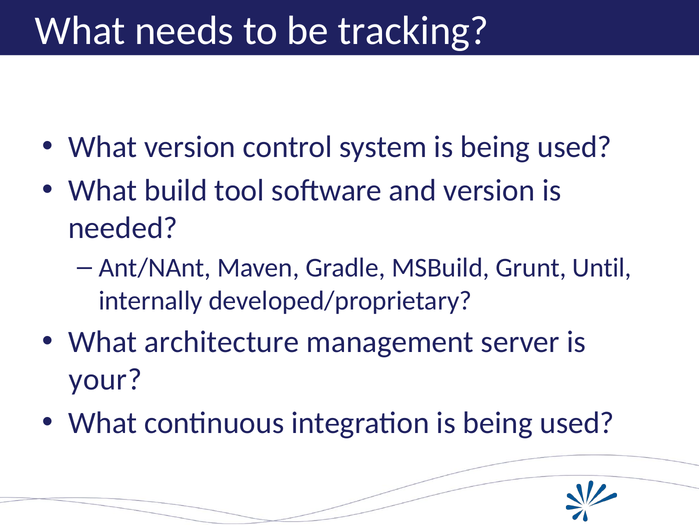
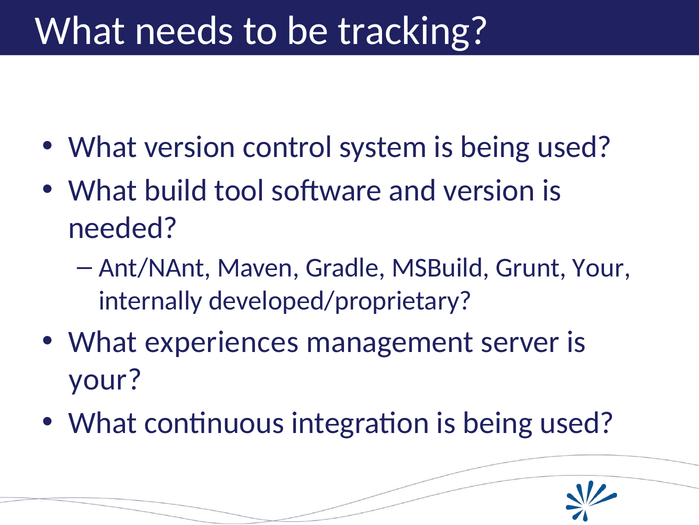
Grunt Until: Until -> Your (602, 268)
architecture: architecture -> experiences (222, 342)
